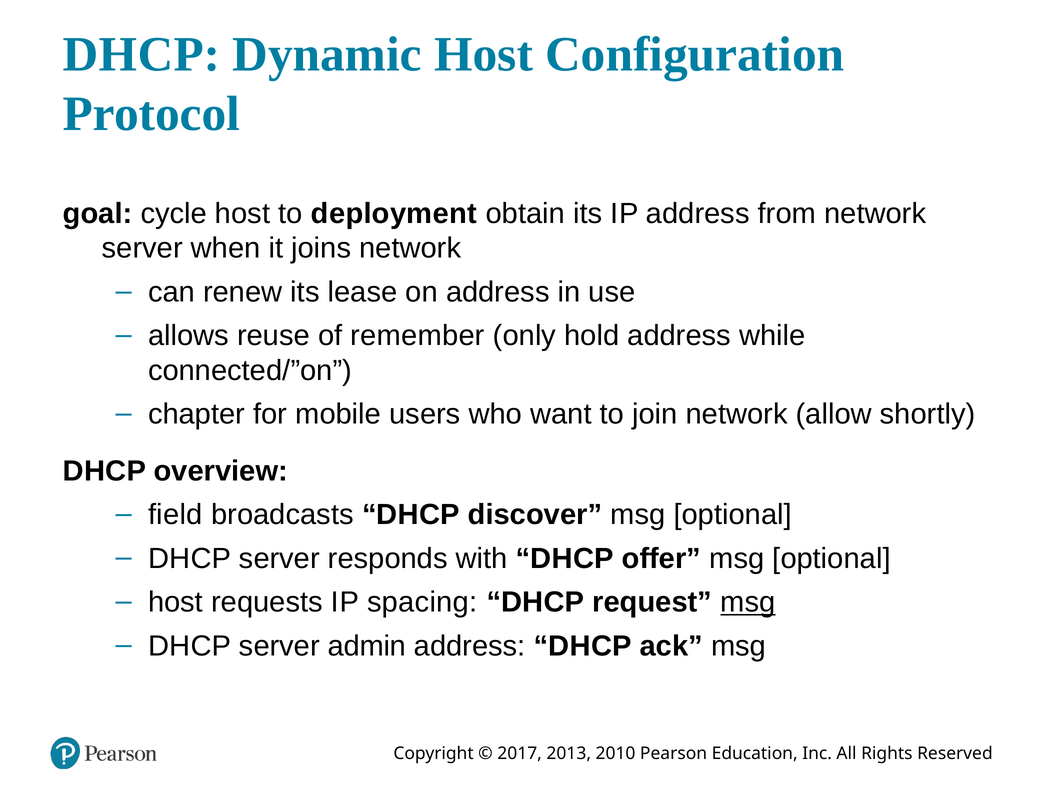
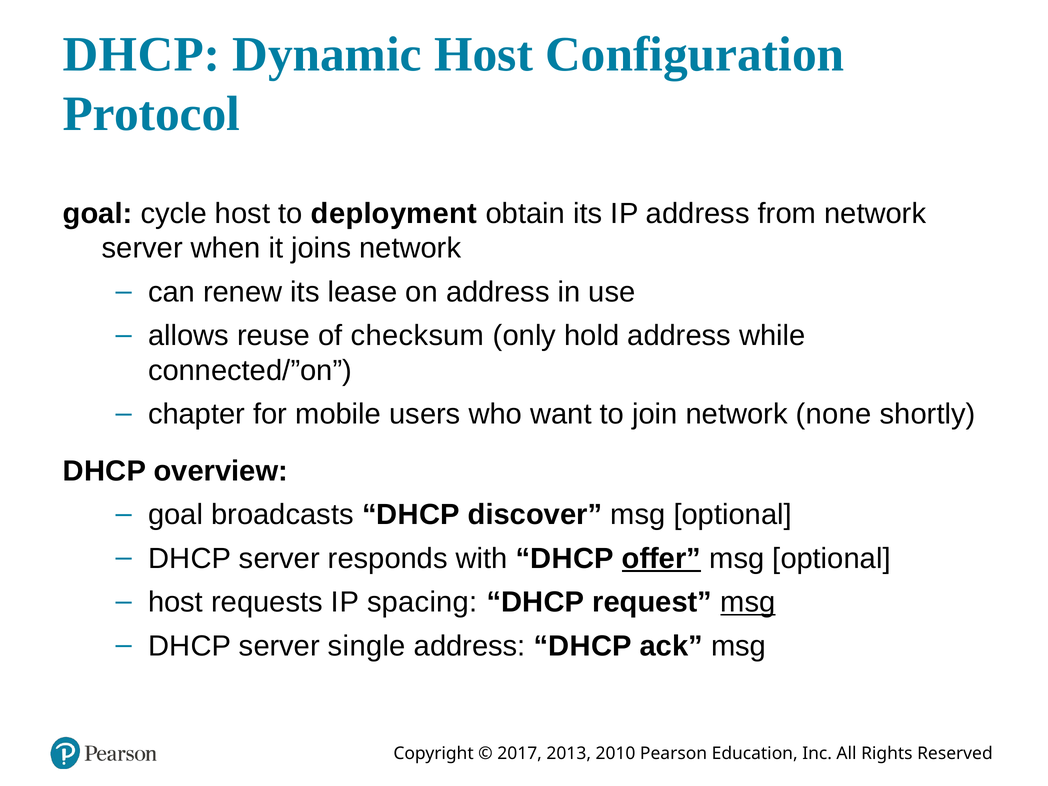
remember: remember -> checksum (418, 336)
allow: allow -> none (834, 414)
field: field -> goal (176, 515)
offer underline: none -> present (661, 559)
admin: admin -> single (367, 646)
